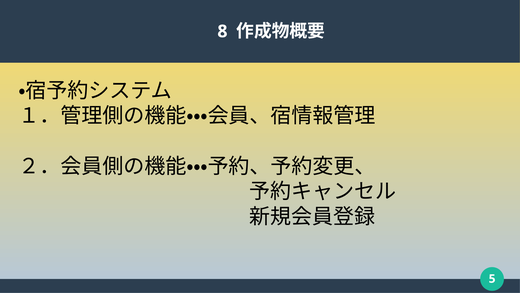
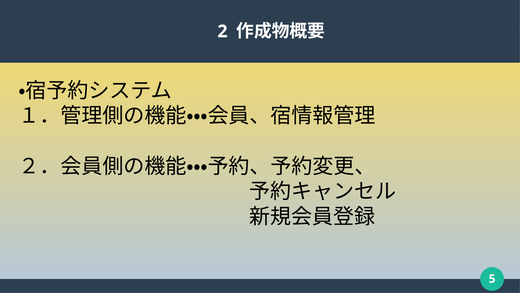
8: 8 -> 2 (222, 31)
